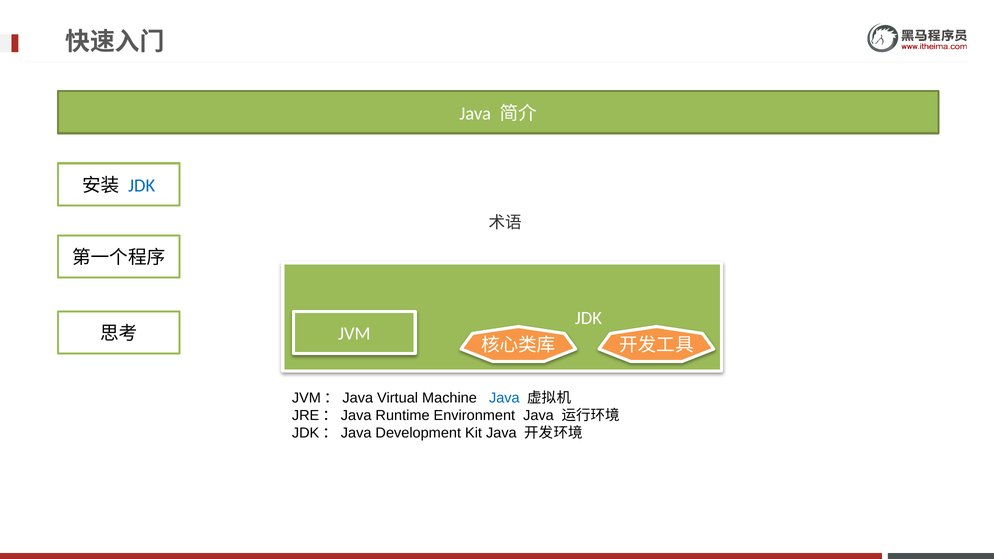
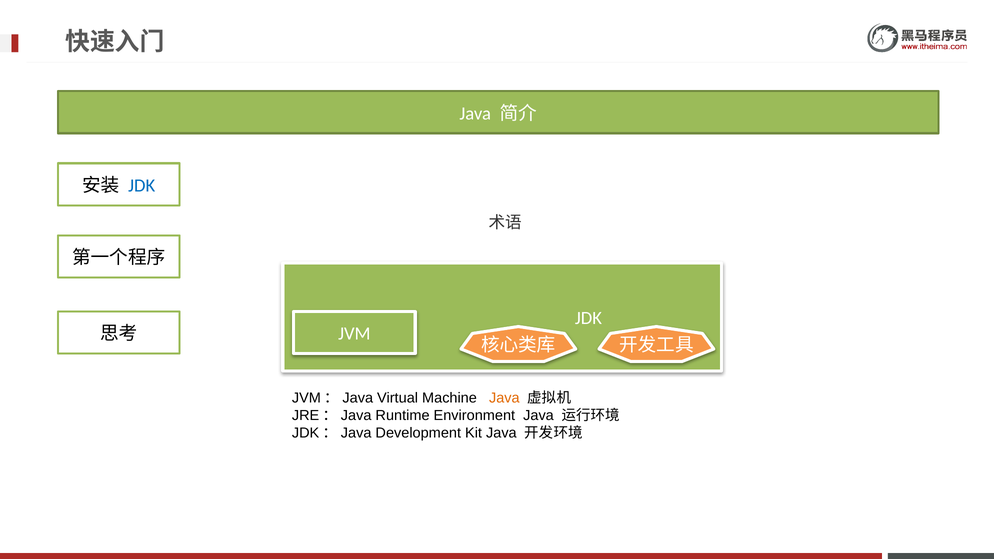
Java colour: blue -> orange (504, 398)
